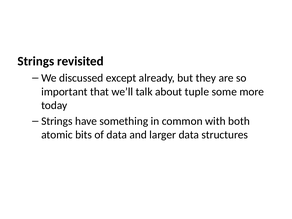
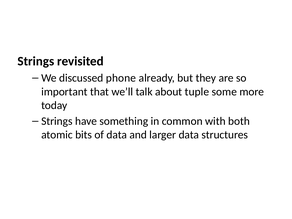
except: except -> phone (121, 78)
